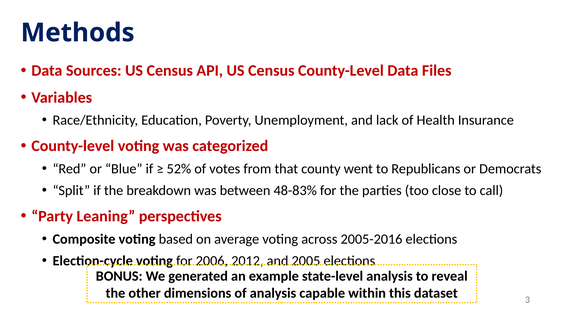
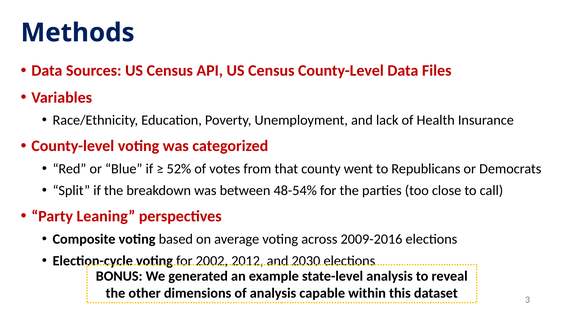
48-83%: 48-83% -> 48-54% (295, 190)
2005-2016: 2005-2016 -> 2009-2016 (371, 239)
2006: 2006 -> 2002 (212, 261)
2005: 2005 -> 2030 (306, 261)
